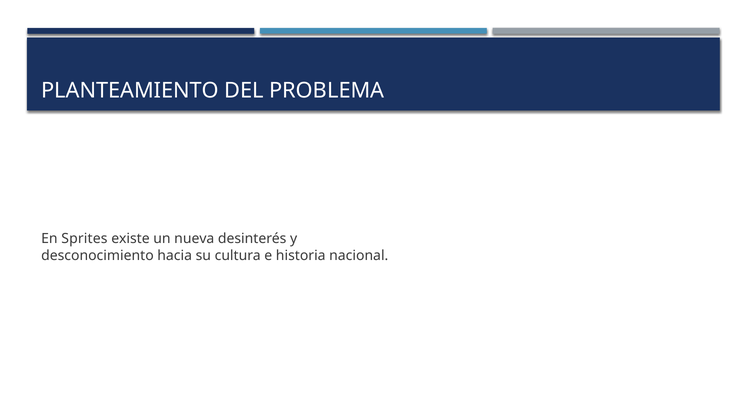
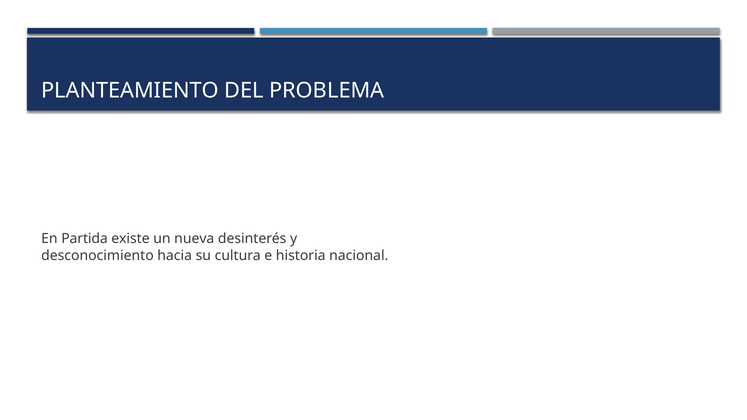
Sprites: Sprites -> Partida (85, 239)
